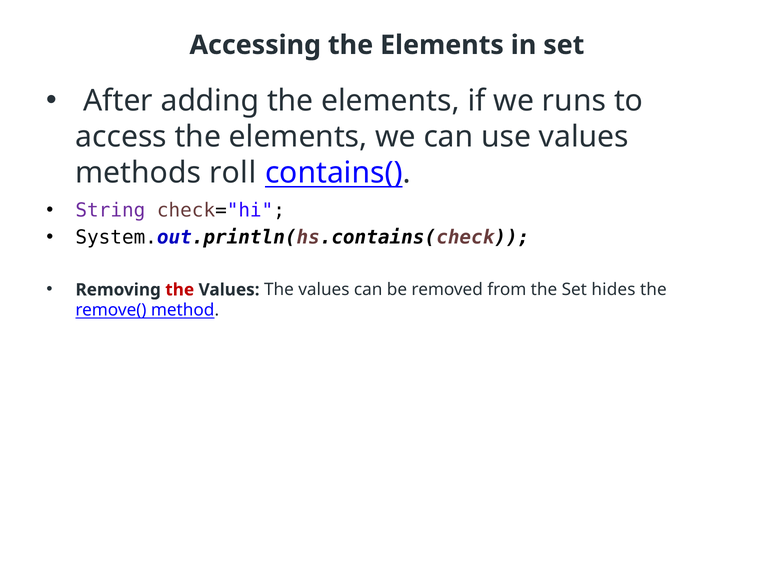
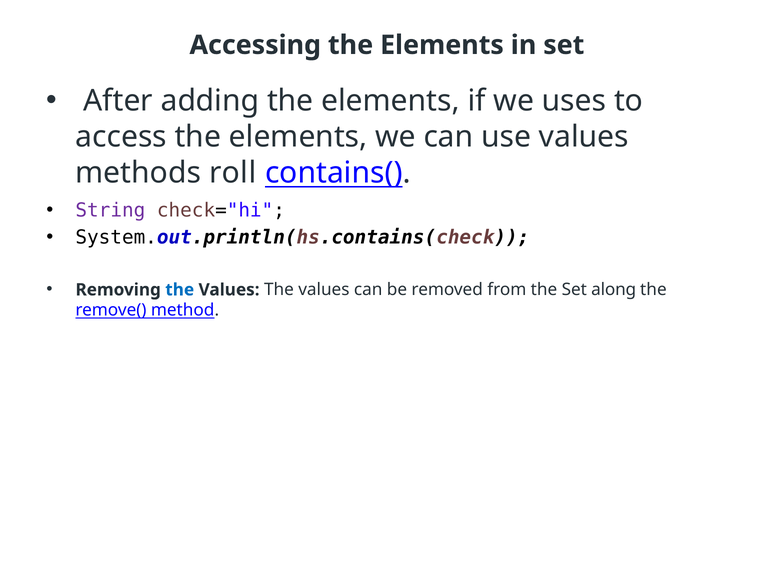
runs: runs -> uses (574, 101)
the colour: red -> blue (180, 290)
hides: hides -> along (614, 290)
